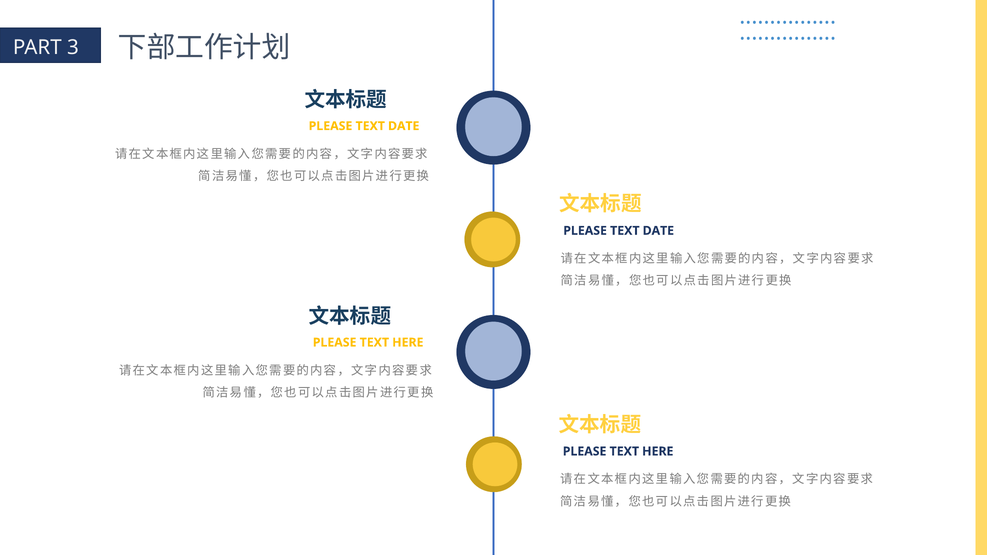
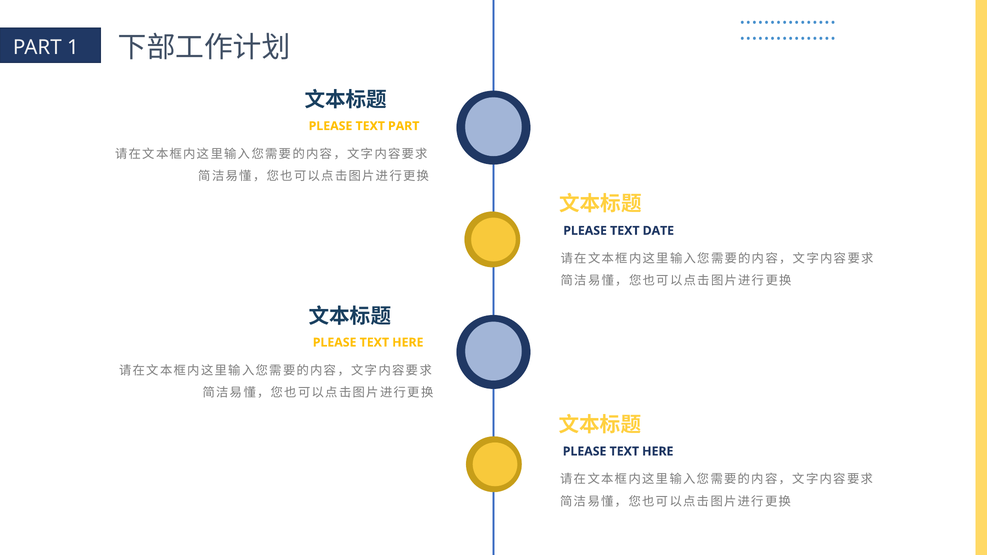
3: 3 -> 1 (73, 47)
DATE: DATE -> PART (404, 126)
